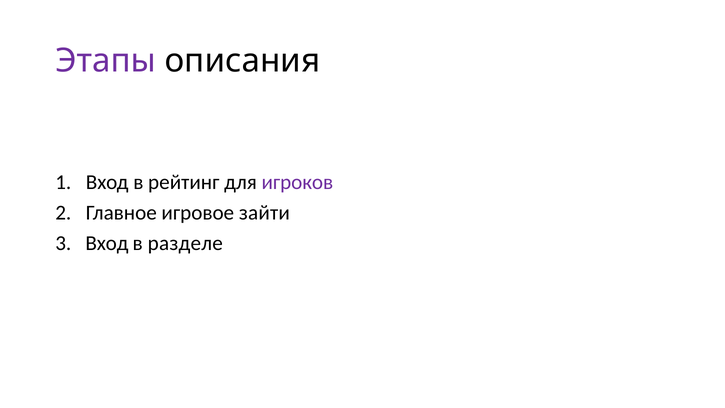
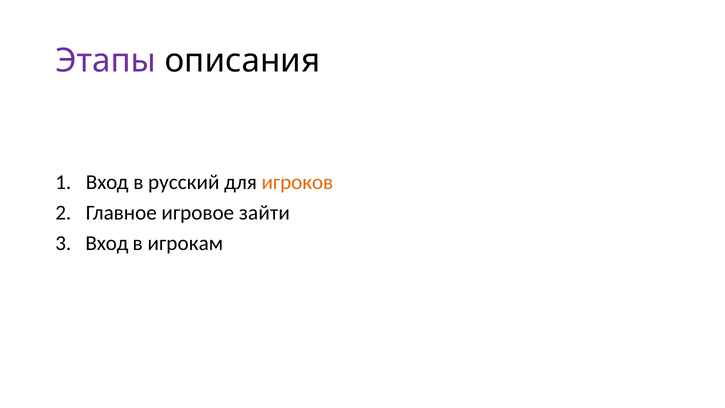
рейтинг: рейтинг -> русский (184, 182)
игроков colour: purple -> orange (297, 182)
разделе: разделе -> игрокам (185, 243)
